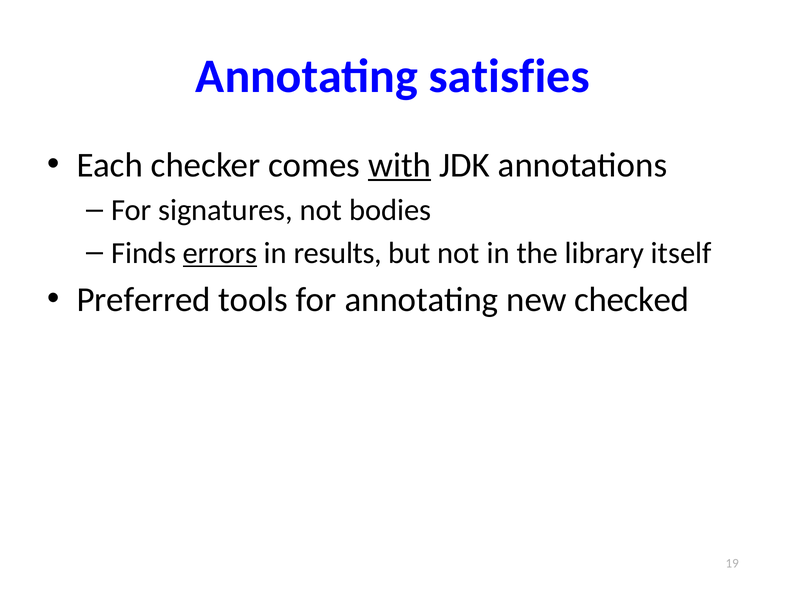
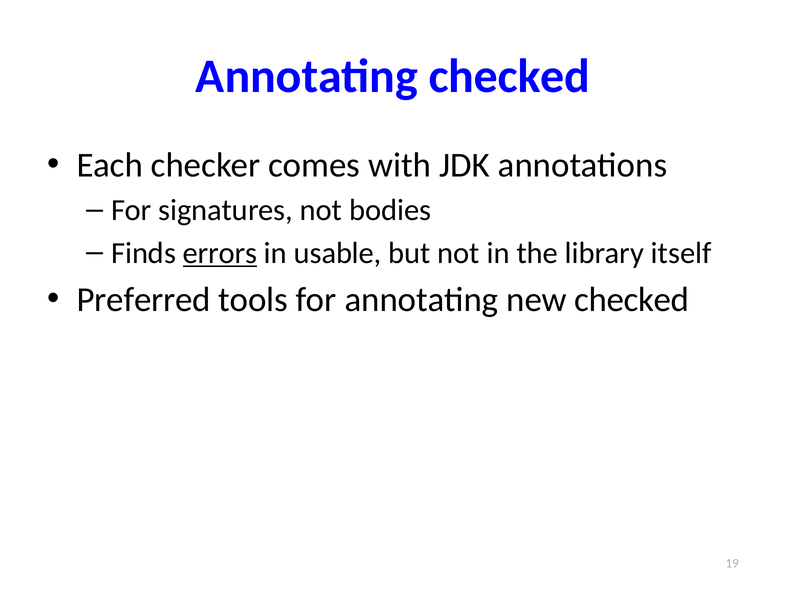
Annotating satisfies: satisfies -> checked (509, 76)
with underline: present -> none (400, 165)
results: results -> usable (338, 253)
